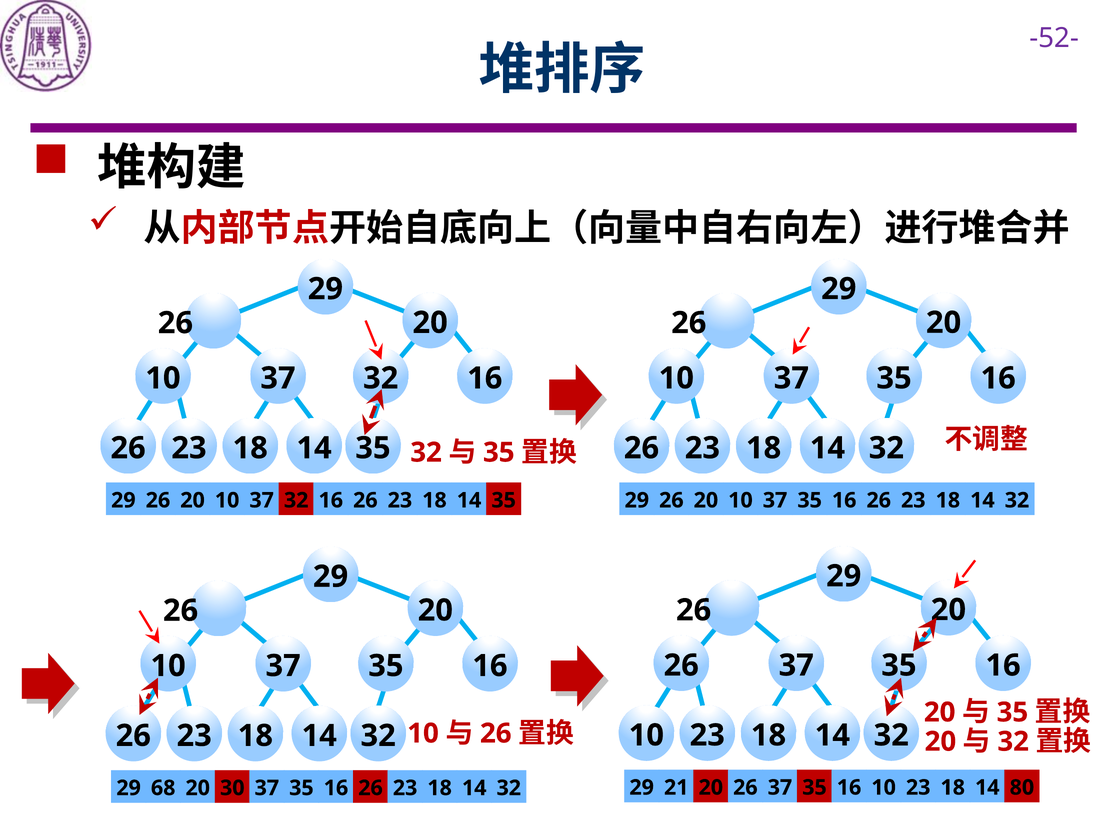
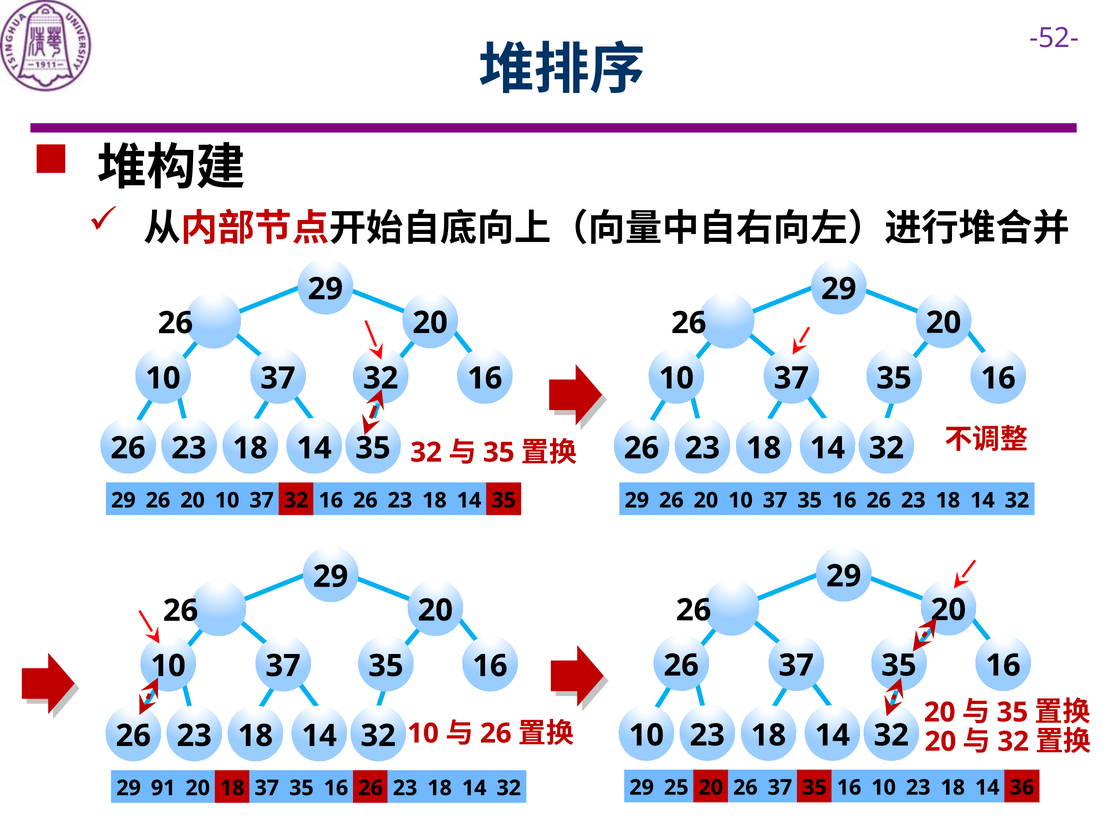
21: 21 -> 25 (676, 788)
80: 80 -> 36 (1022, 788)
68: 68 -> 91 (163, 788)
20 30: 30 -> 18 (232, 788)
